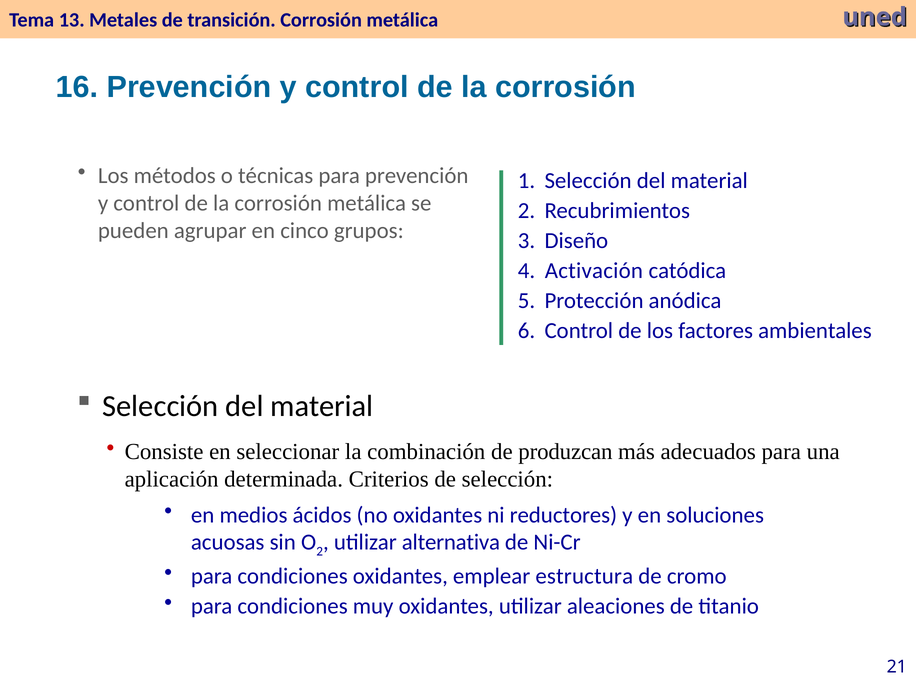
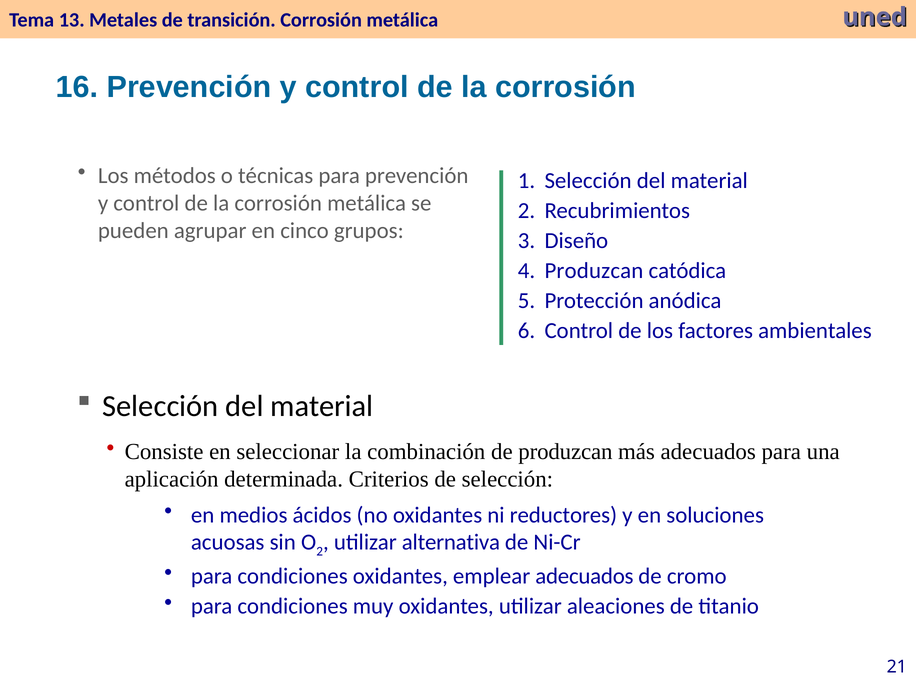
Activación: Activación -> Produzcan (594, 271)
emplear estructura: estructura -> adecuados (584, 576)
